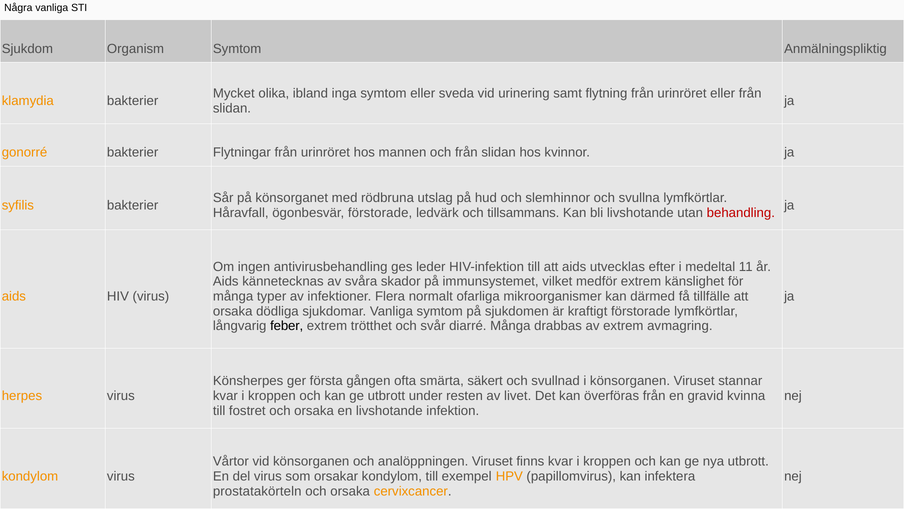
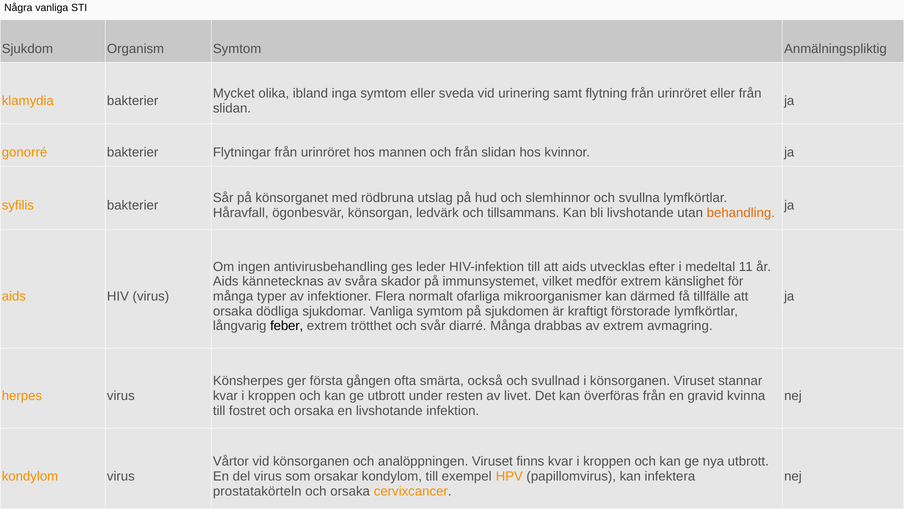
ögonbesvär förstorade: förstorade -> könsorgan (380, 213)
behandling colour: red -> orange (741, 213)
säkert: säkert -> också (485, 381)
